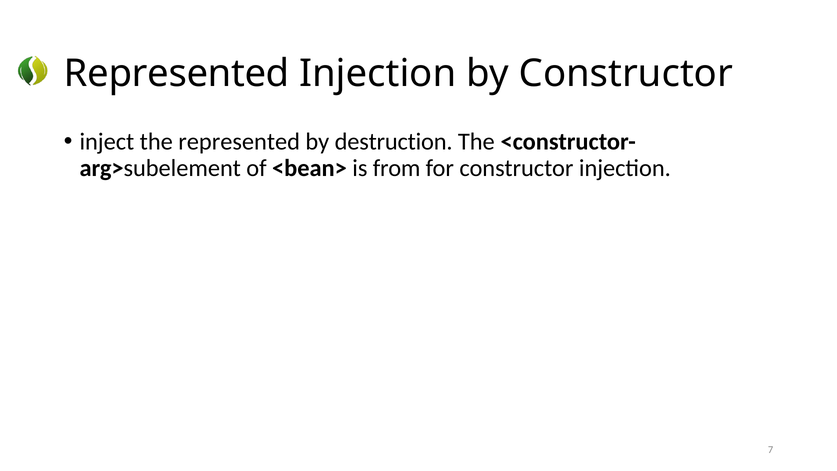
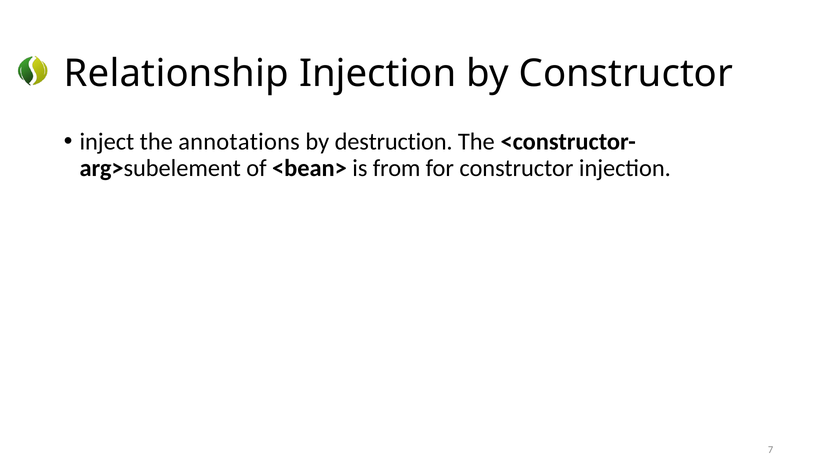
Represented: Represented -> Relationship (176, 73)
the represented: represented -> annotations (239, 142)
